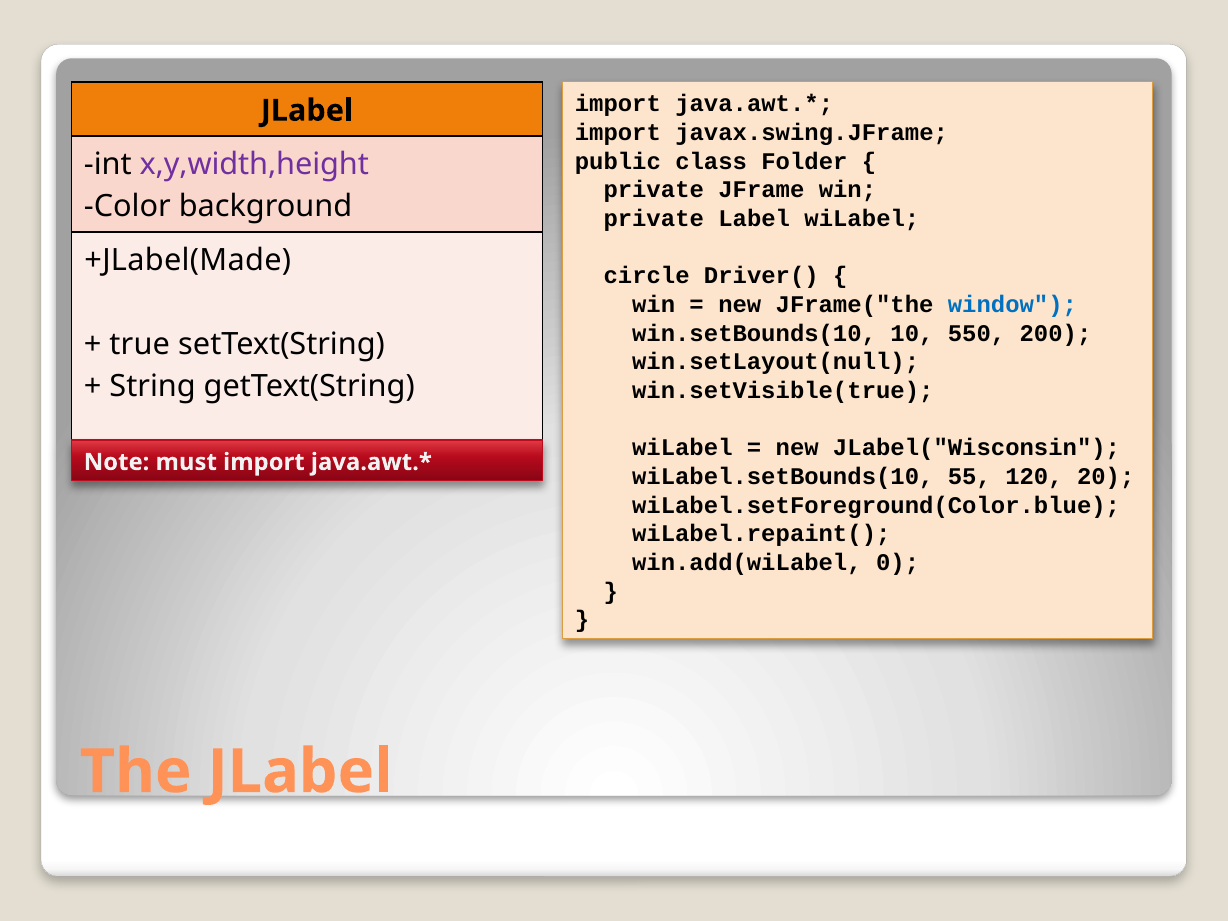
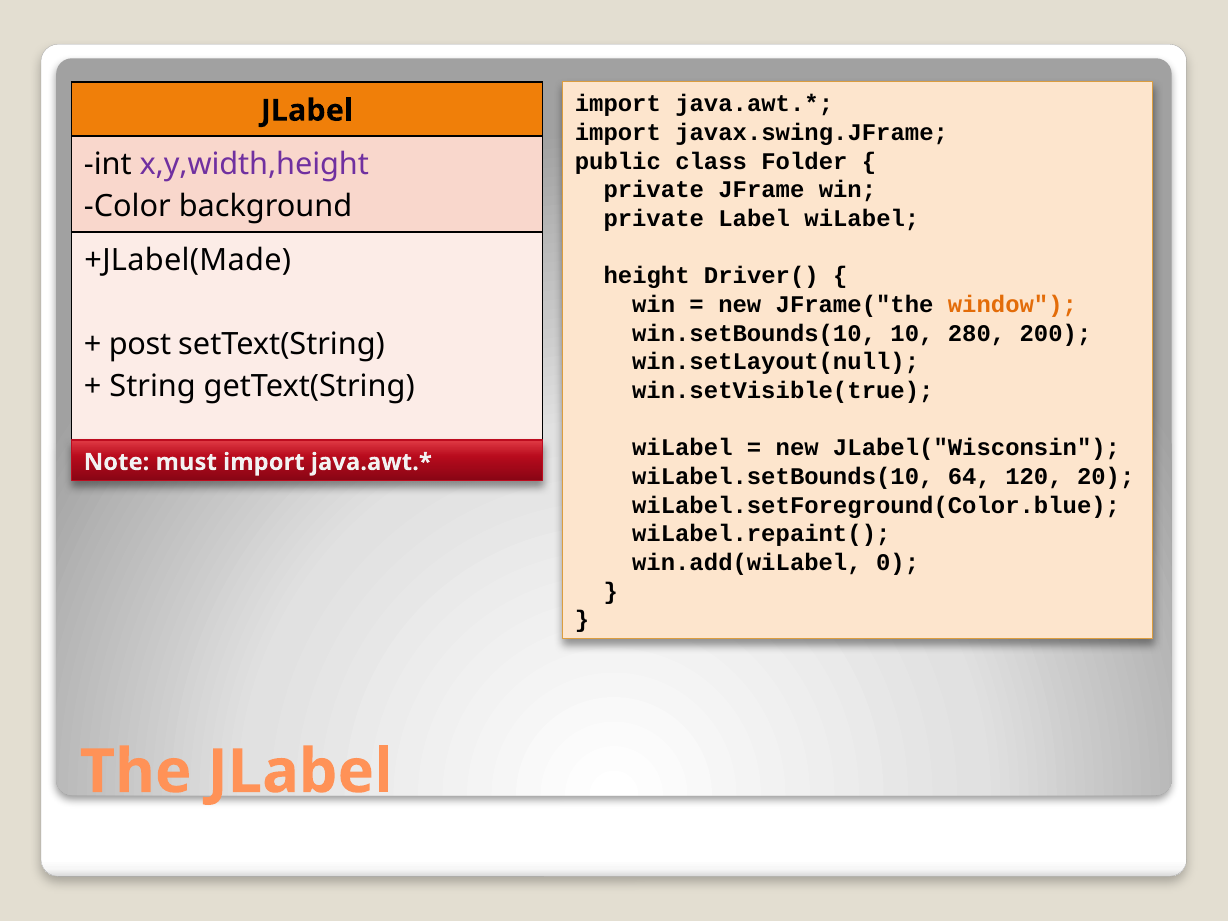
circle: circle -> height (647, 276)
window colour: blue -> orange (1012, 305)
550: 550 -> 280 (977, 333)
true: true -> post (140, 344)
55: 55 -> 64 (969, 477)
